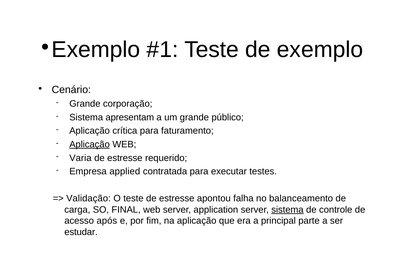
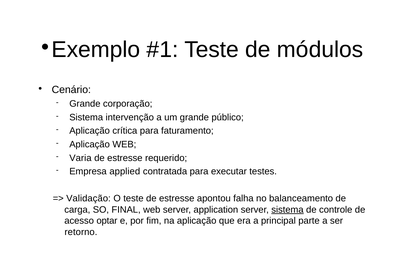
de exemplo: exemplo -> módulos (320, 50)
apresentam: apresentam -> intervenção (130, 118)
Aplicação underline: present -> none (90, 145)
após: após -> optar (107, 221)
estudar: estudar -> retorno (81, 232)
